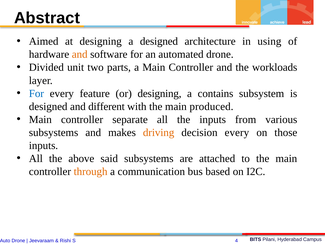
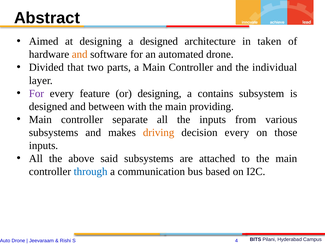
using: using -> taken (269, 41)
unit: unit -> that (76, 67)
workloads: workloads -> individual (275, 67)
For colour: blue -> purple (36, 93)
different: different -> between (106, 106)
produced: produced -> providing (212, 106)
through colour: orange -> blue (91, 171)
